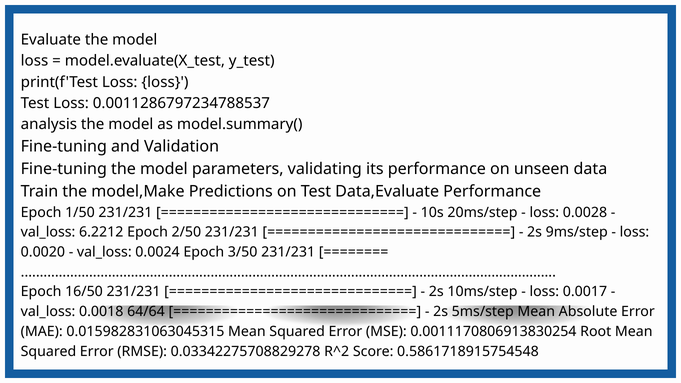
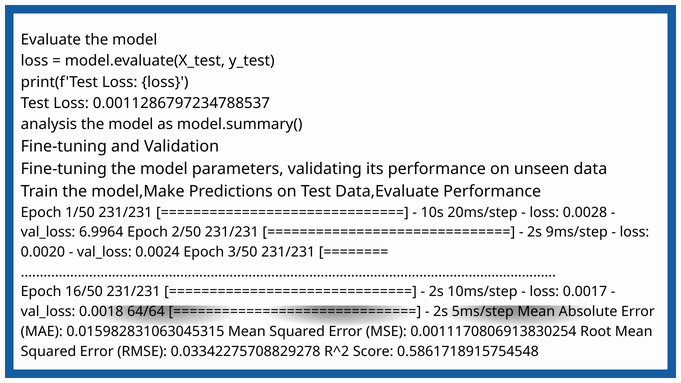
6.2212: 6.2212 -> 6.9964 (101, 232)
